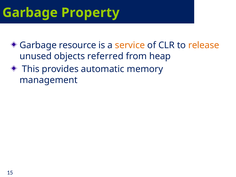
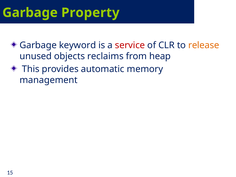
resource: resource -> keyword (78, 45)
service colour: orange -> red (130, 45)
referred: referred -> reclaims (105, 56)
